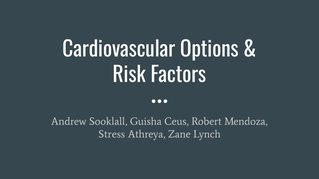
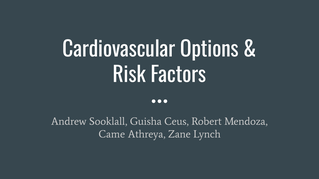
Stress: Stress -> Came (112, 134)
